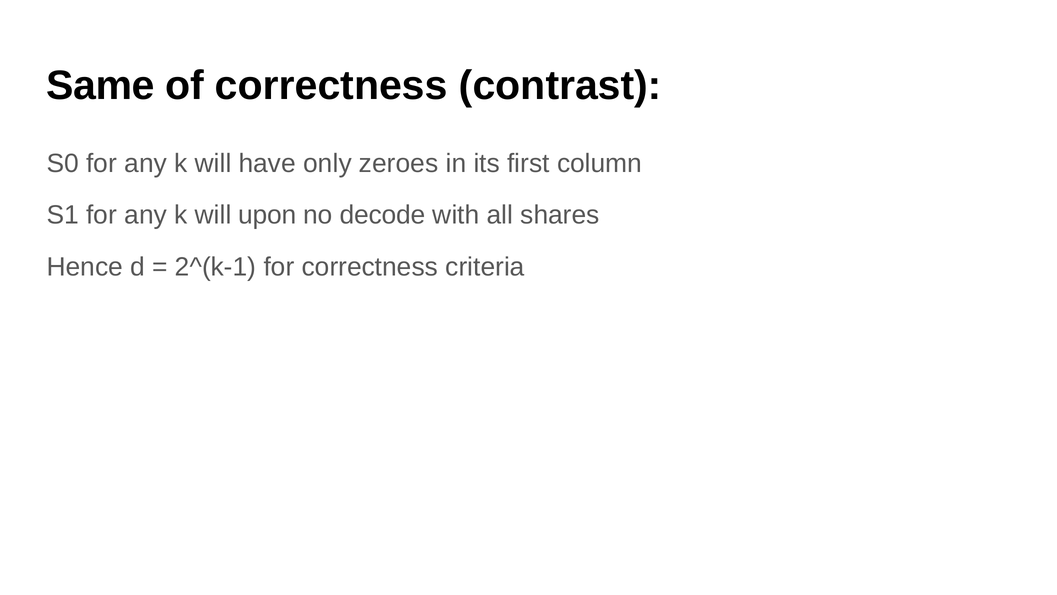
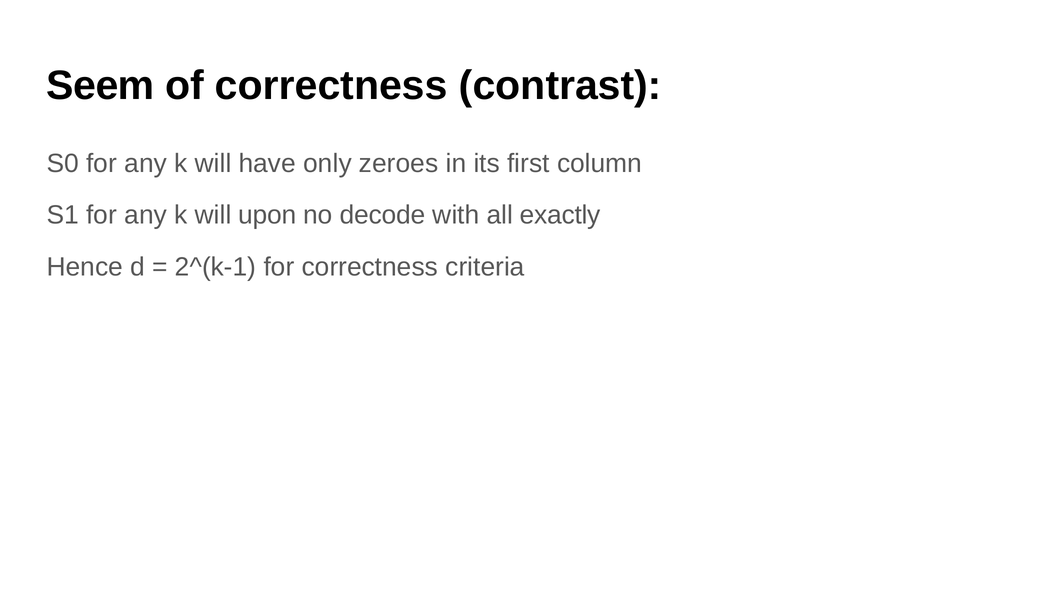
Same: Same -> Seem (100, 86)
shares: shares -> exactly (560, 215)
